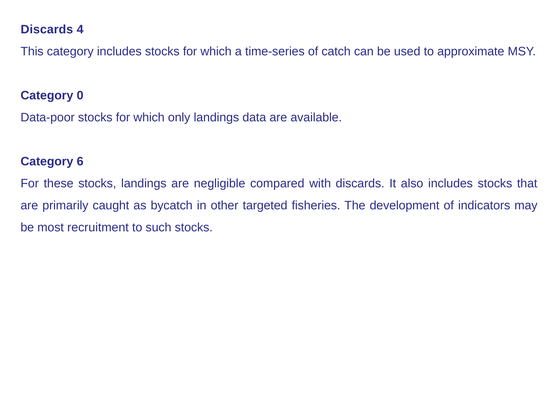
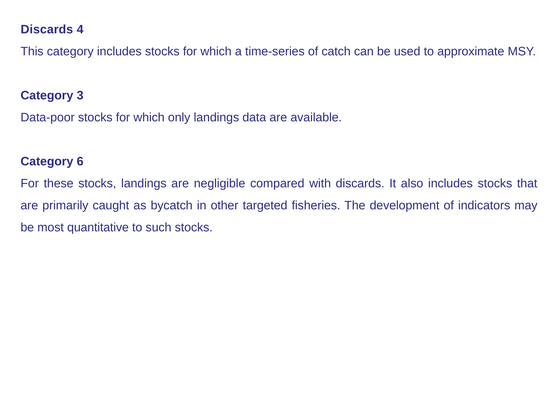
0: 0 -> 3 (80, 95)
recruitment: recruitment -> quantitative (98, 227)
